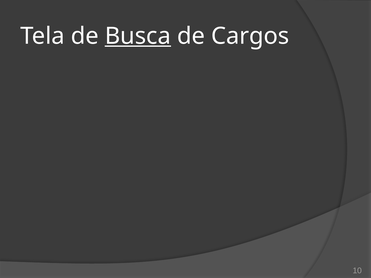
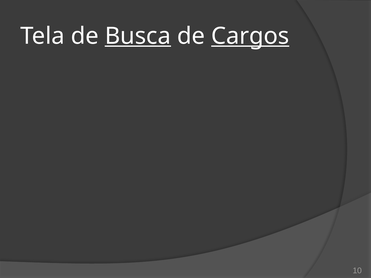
Cargos underline: none -> present (250, 36)
